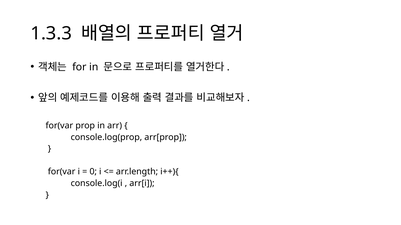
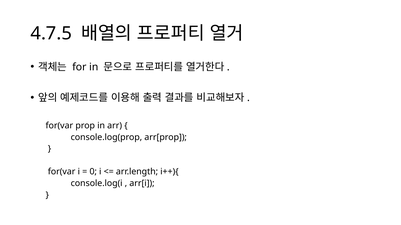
1.3.3: 1.3.3 -> 4.7.5 (51, 34)
